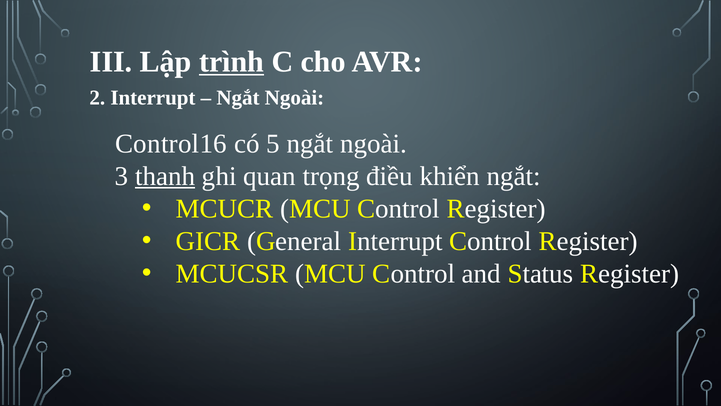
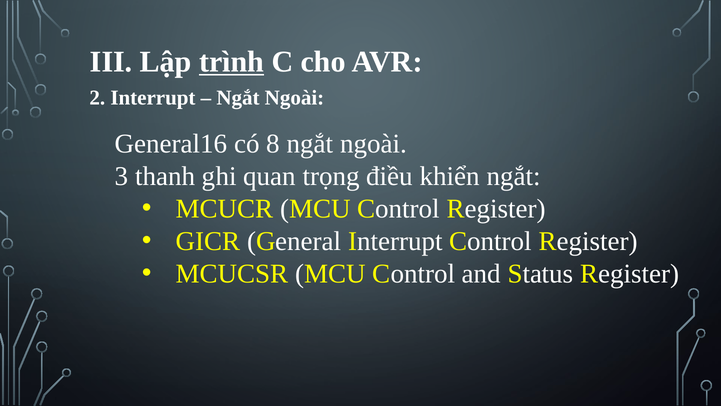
Control16: Control16 -> General16 (171, 144)
5: 5 -> 8 (273, 144)
thanh underline: present -> none (165, 176)
